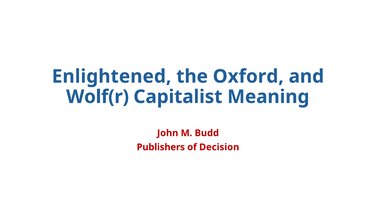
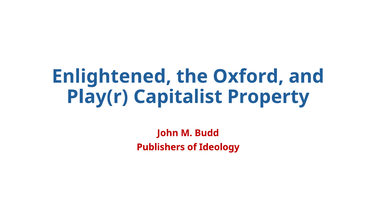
Wolf(r: Wolf(r -> Play(r (97, 97)
Meaning: Meaning -> Property (268, 97)
Decision: Decision -> Ideology (219, 147)
